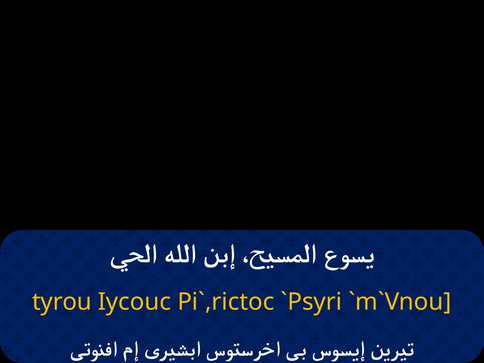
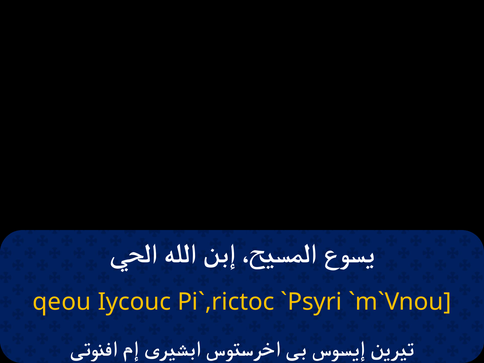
tyrou: tyrou -> qeou (62, 302)
